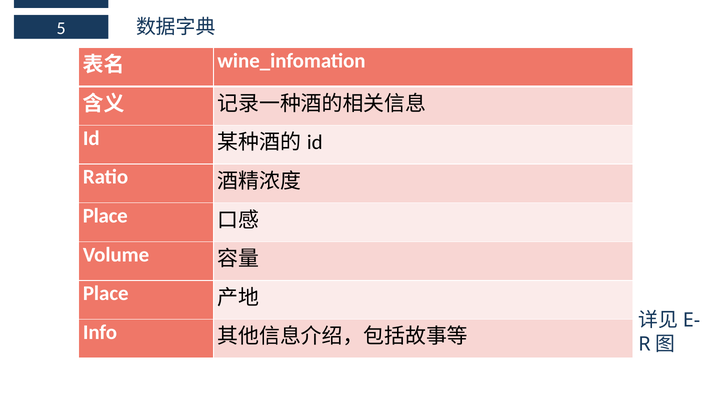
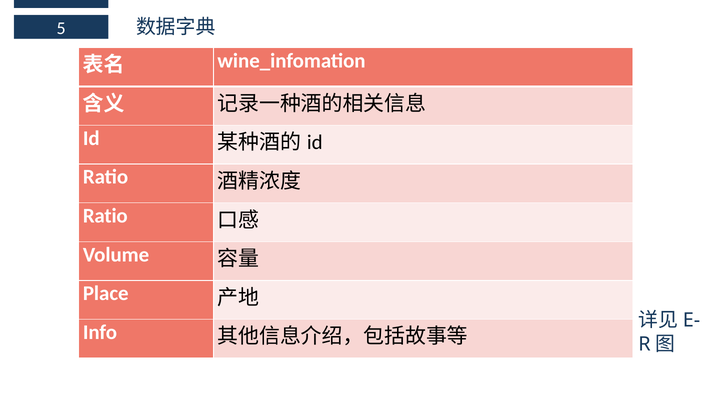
Place: Place -> Ratio (105, 216)
